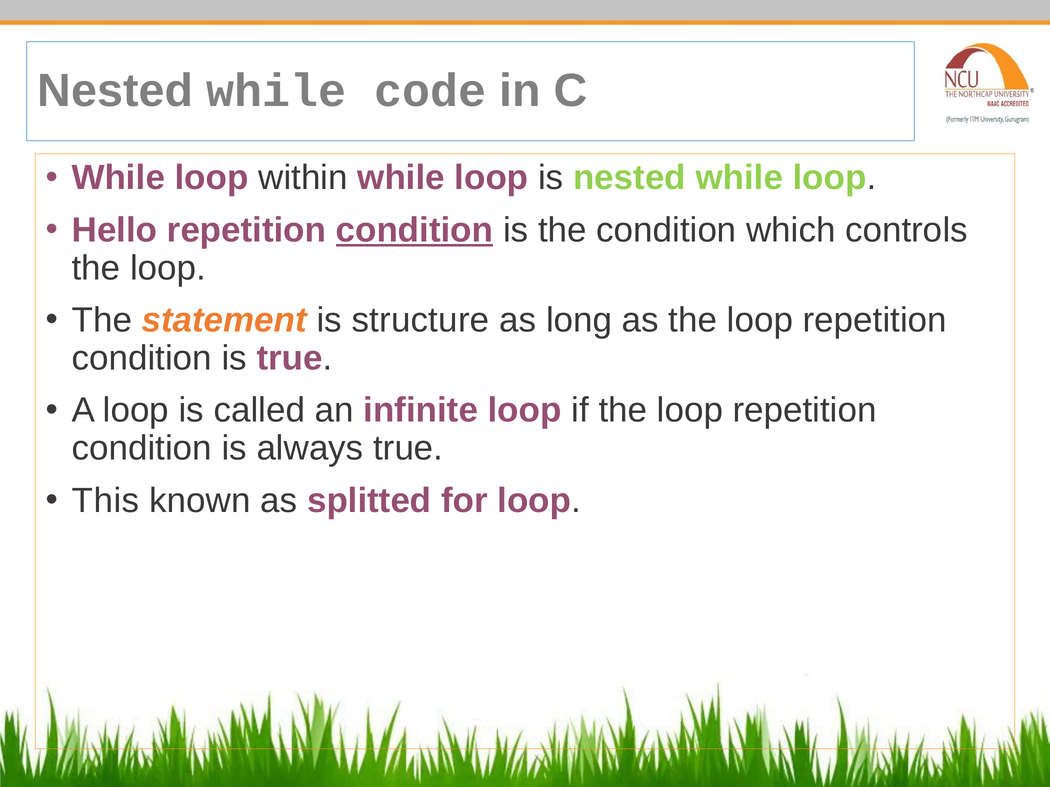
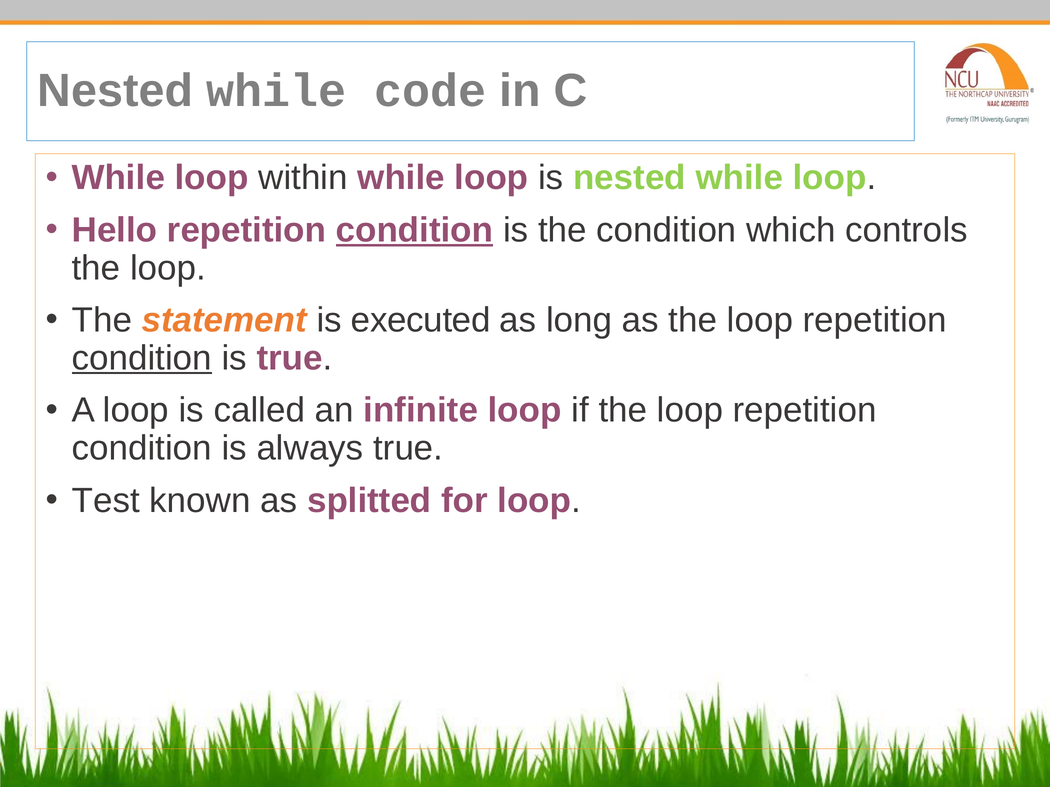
structure: structure -> executed (421, 321)
condition underline: none -> present (142, 358)
This: This -> Test (106, 501)
